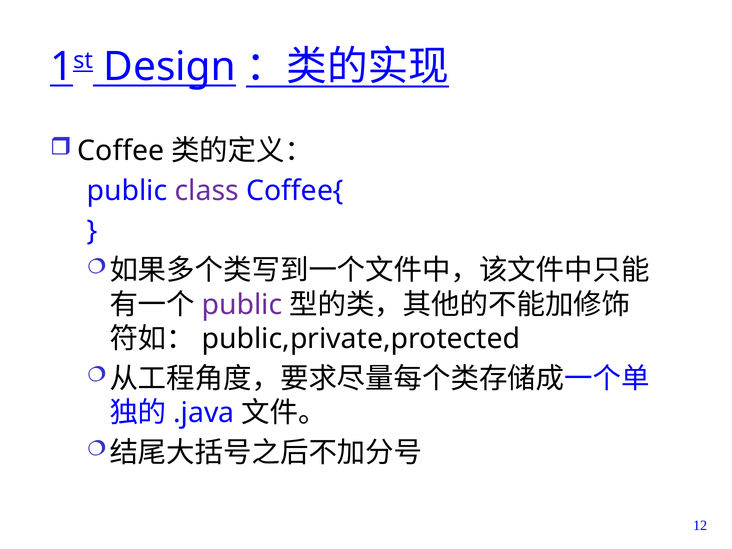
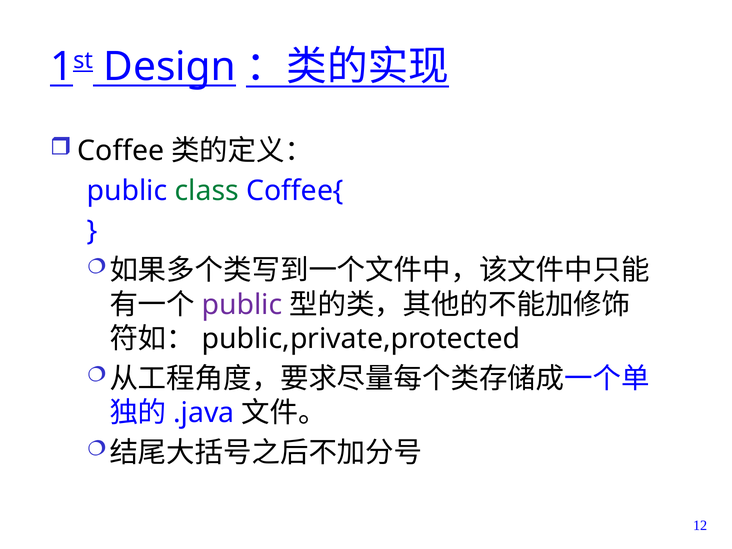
class colour: purple -> green (207, 191)
